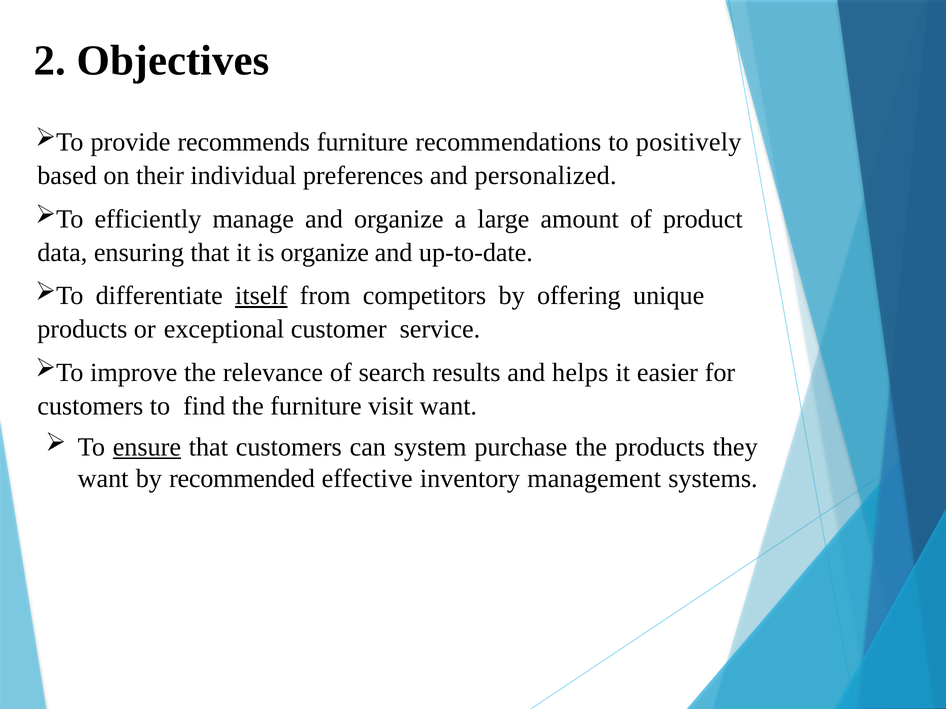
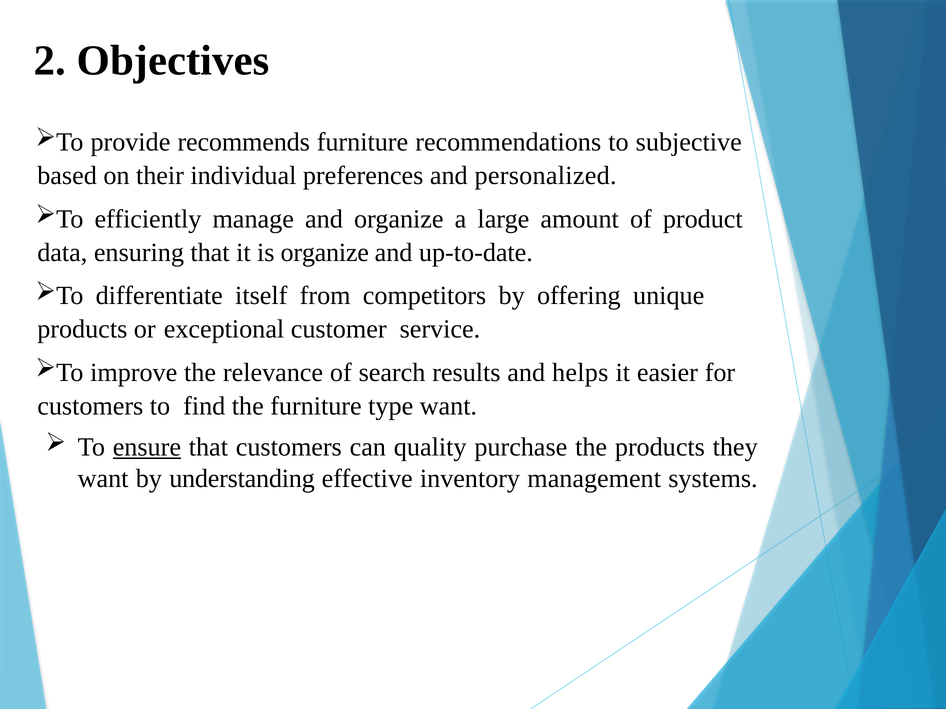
positively: positively -> subjective (689, 142)
itself underline: present -> none (261, 296)
visit: visit -> type (391, 406)
system: system -> quality (430, 447)
recommended: recommended -> understanding (242, 479)
